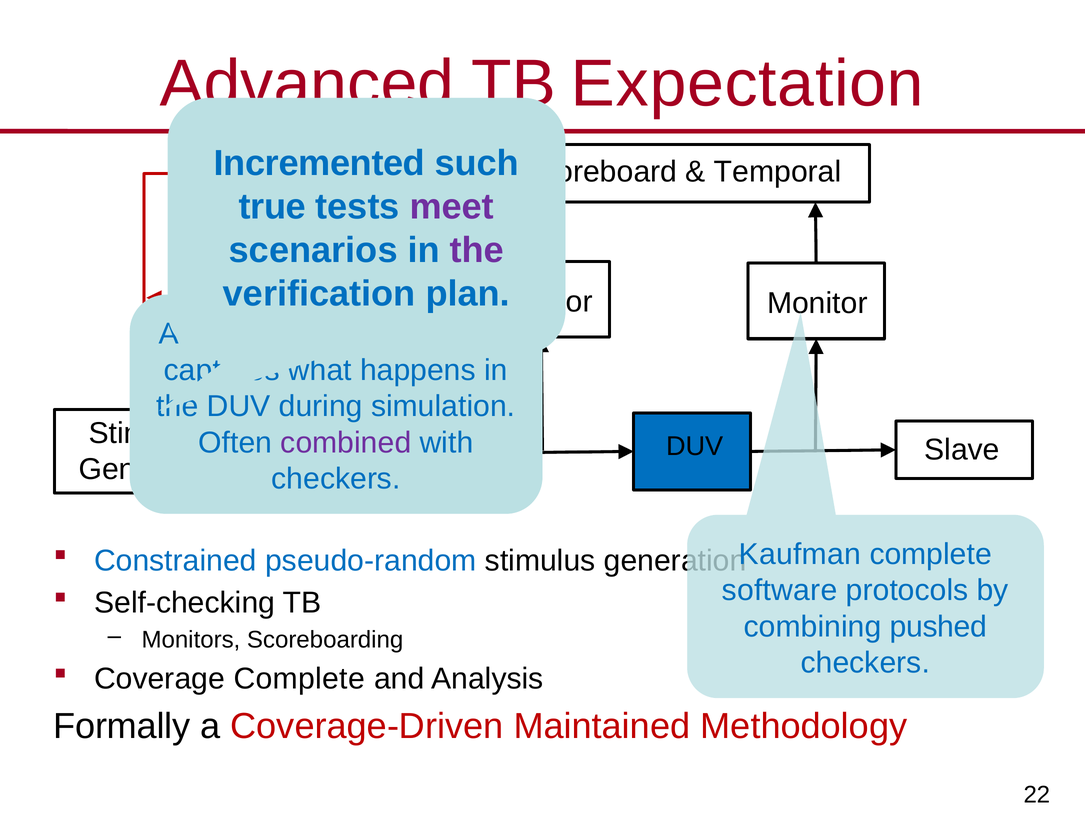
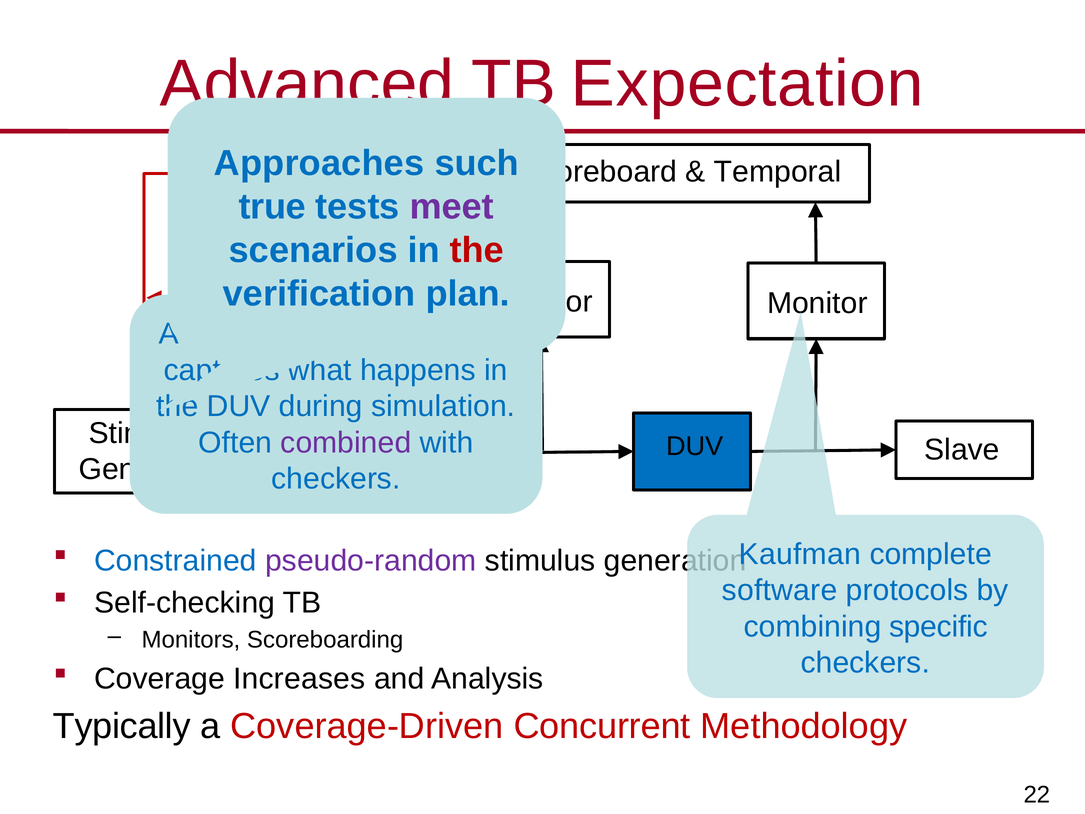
Incremented: Incremented -> Approaches (319, 163)
the colour: purple -> red (477, 250)
pseudo-random colour: blue -> purple (371, 561)
pushed: pushed -> specific (938, 626)
Coverage Complete: Complete -> Increases (299, 679)
Formally: Formally -> Typically (122, 726)
Maintained: Maintained -> Concurrent (602, 726)
